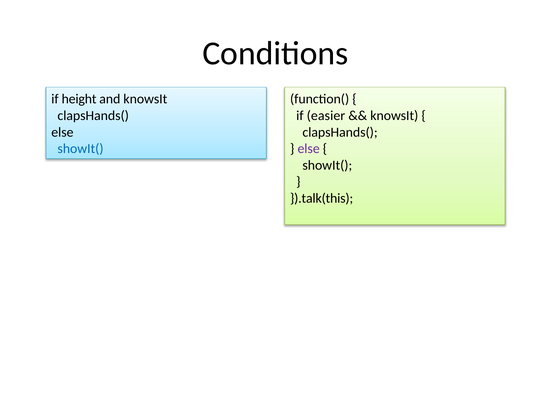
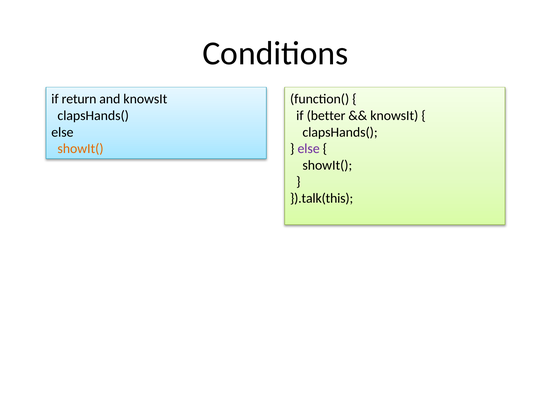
height: height -> return (79, 99)
easier: easier -> better (326, 116)
showIt( colour: blue -> orange (80, 149)
